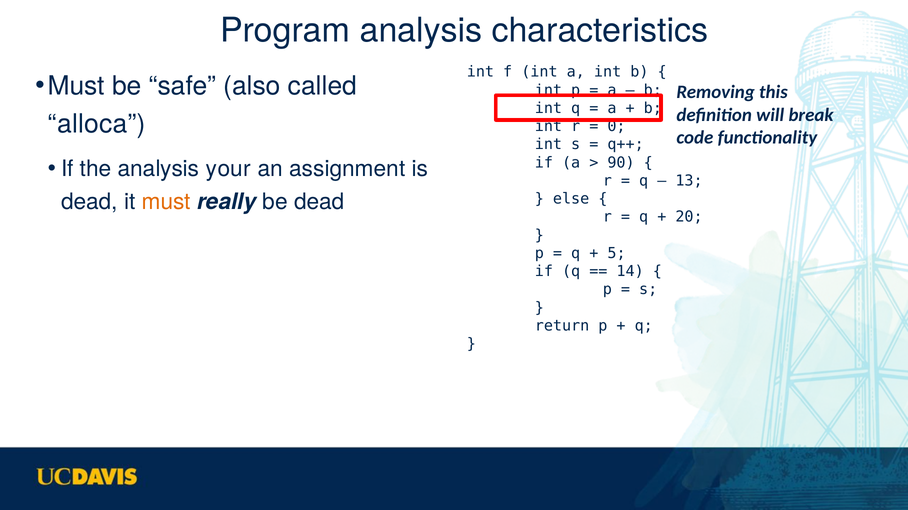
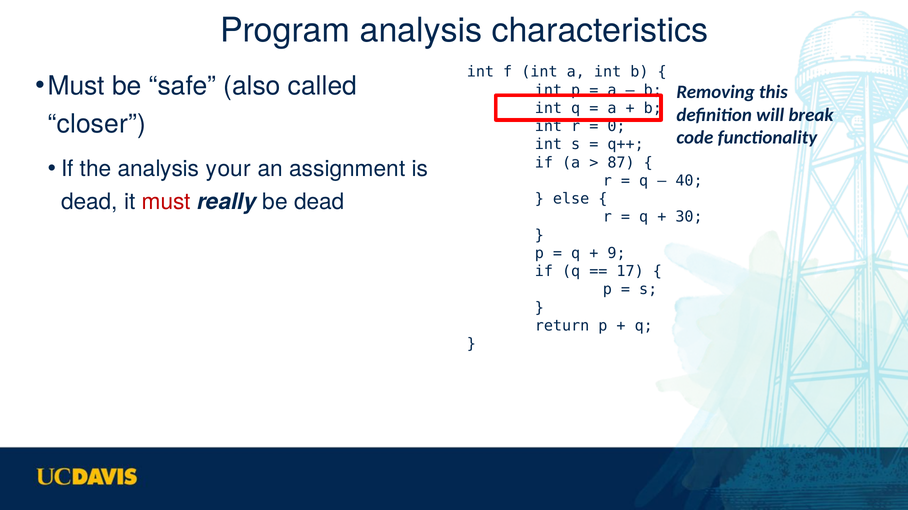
alloca: alloca -> closer (97, 124)
90: 90 -> 87 (621, 163)
13: 13 -> 40 (689, 181)
must colour: orange -> red (166, 202)
20: 20 -> 30 (689, 217)
5: 5 -> 9 (617, 254)
14: 14 -> 17 (630, 272)
